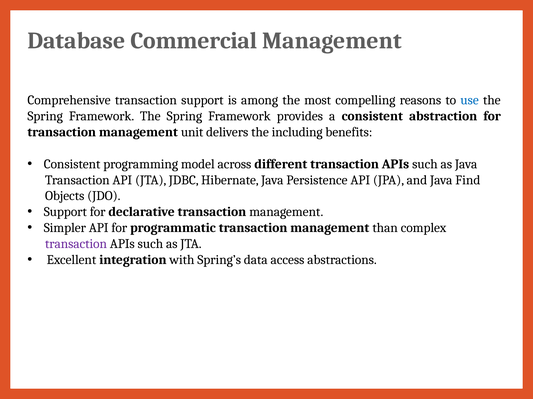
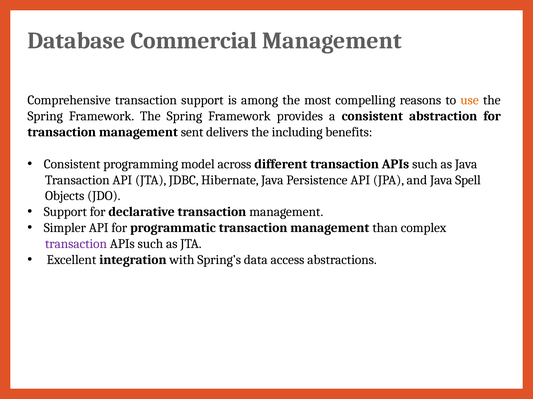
use colour: blue -> orange (470, 100)
unit: unit -> sent (192, 132)
Find: Find -> Spell (468, 180)
